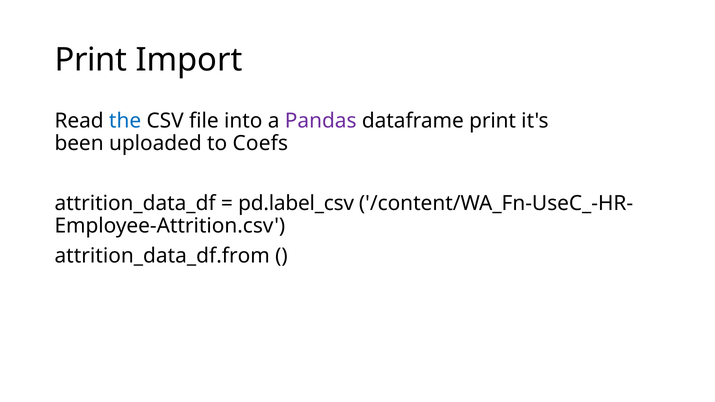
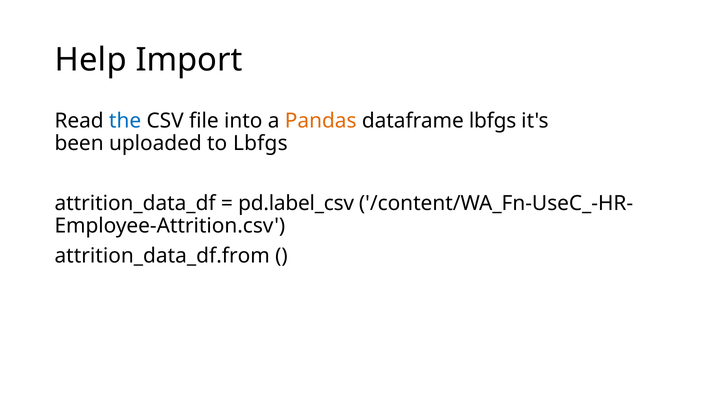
Print: Print -> Help (91, 60)
Pandas colour: purple -> orange (321, 121)
dataframe print: print -> lbfgs (493, 121)
to Coefs: Coefs -> Lbfgs (260, 143)
